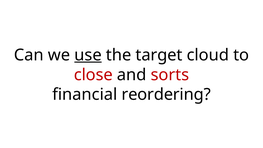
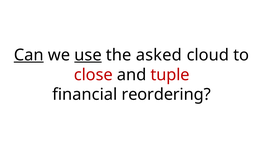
Can underline: none -> present (29, 55)
target: target -> asked (159, 55)
sorts: sorts -> tuple (170, 75)
